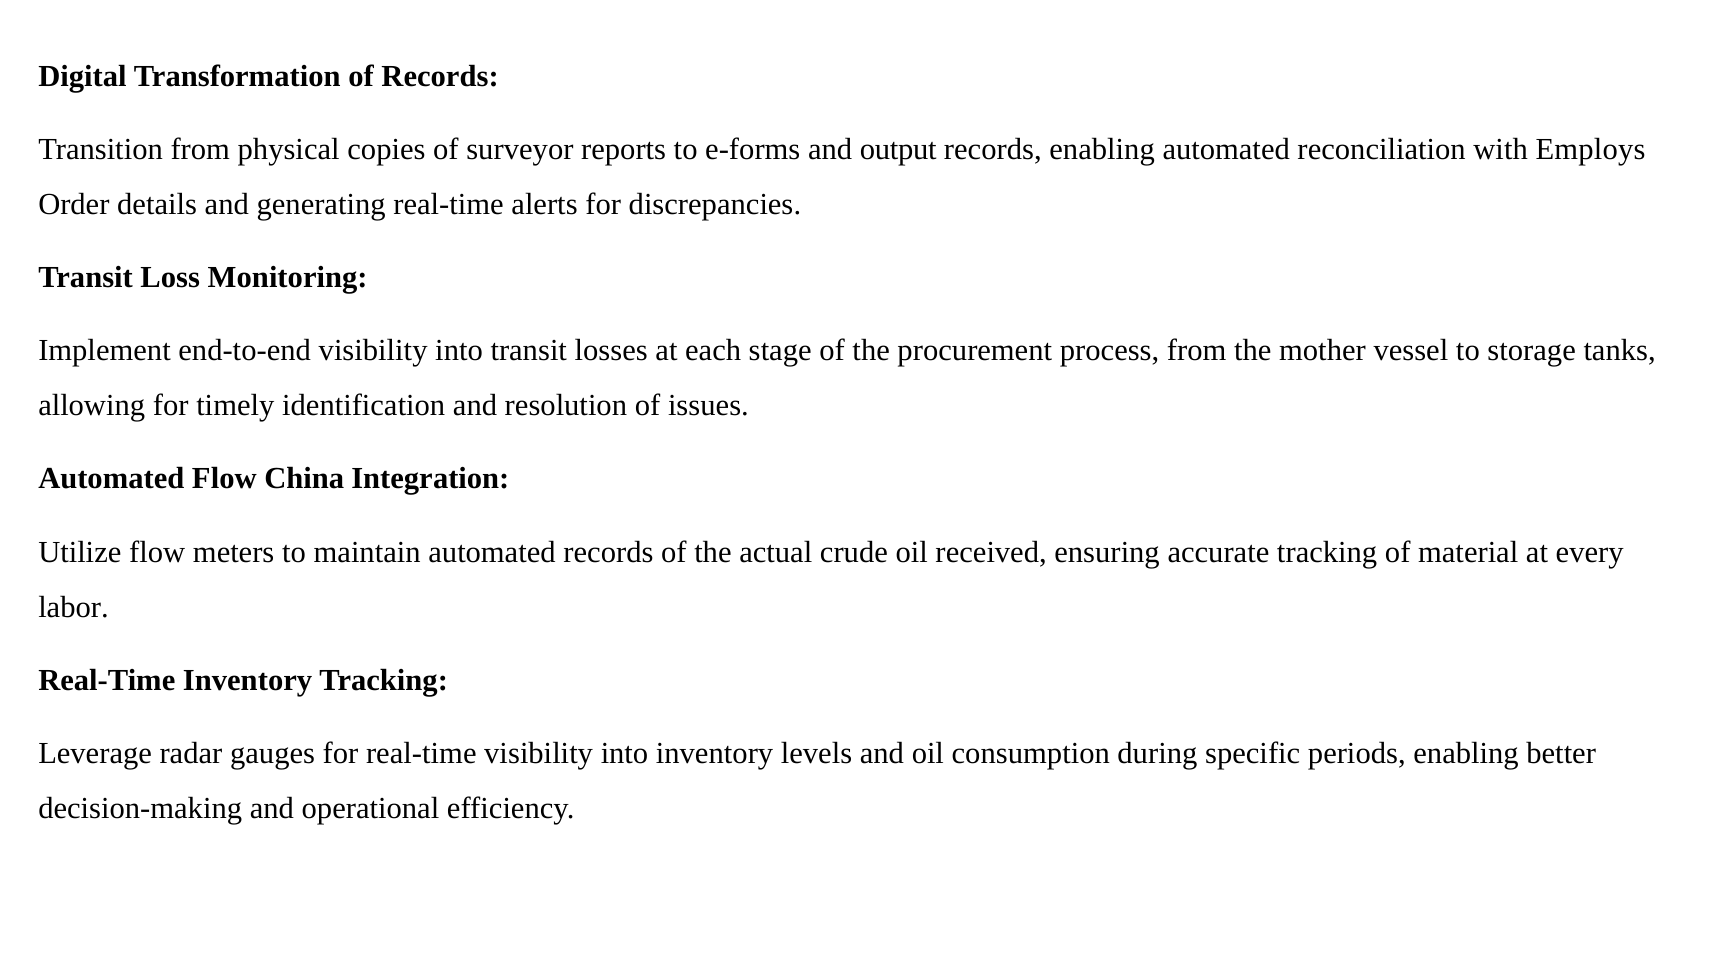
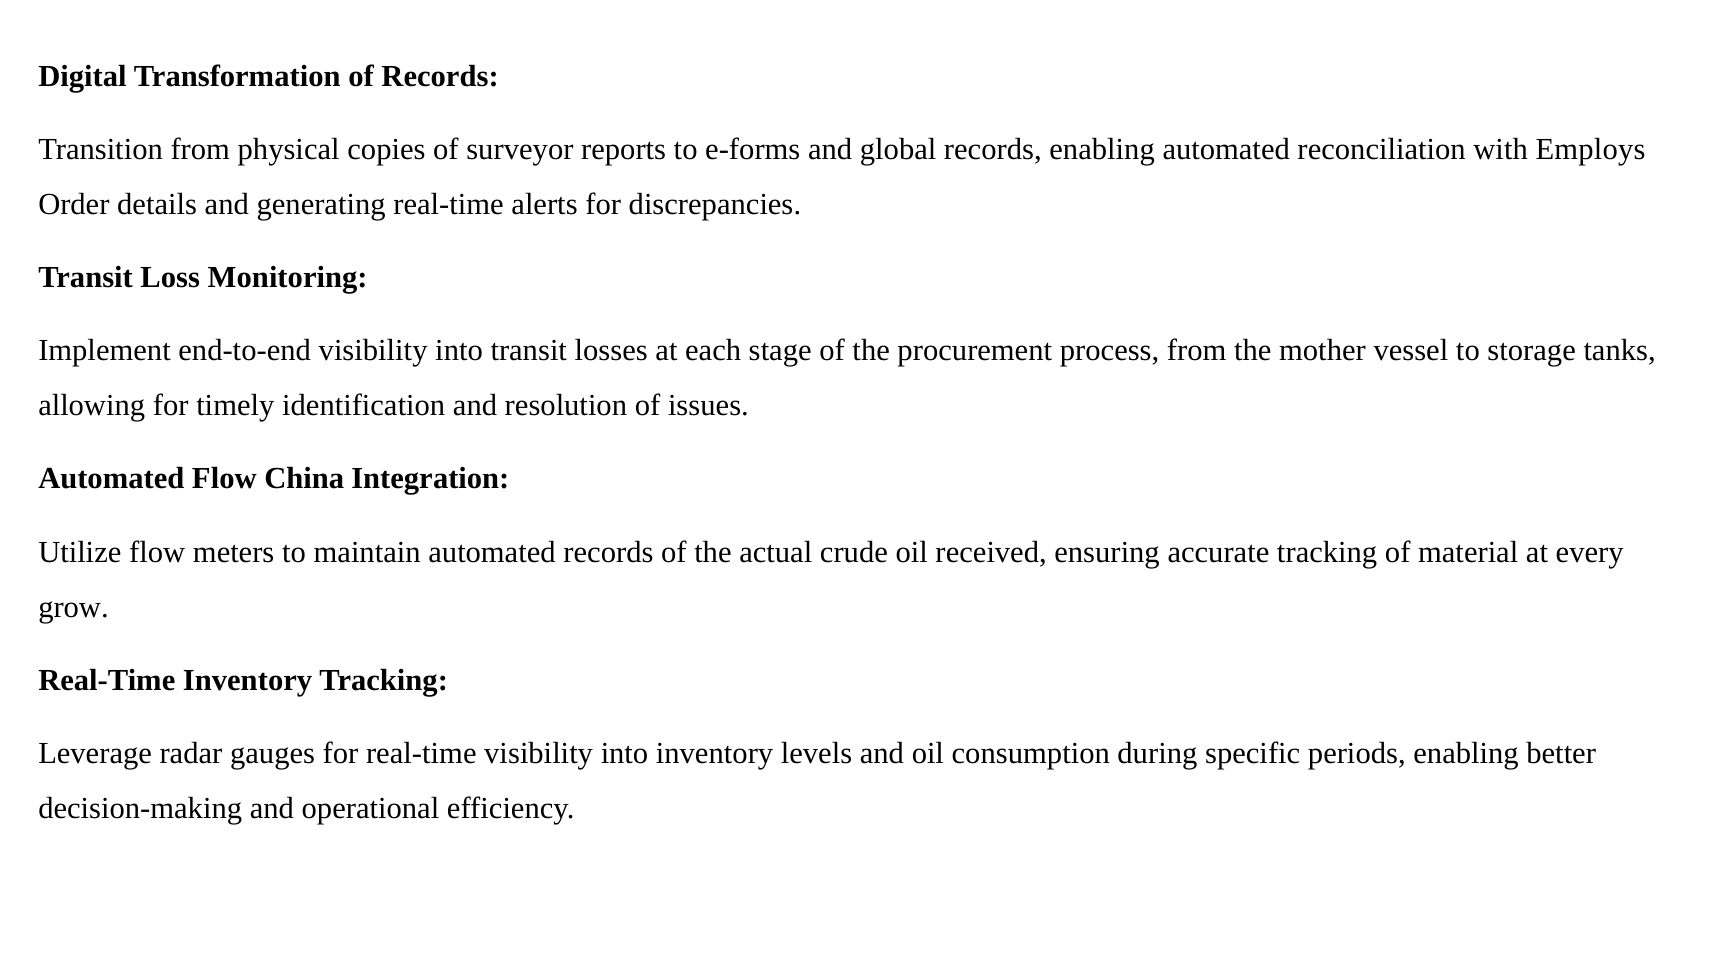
output: output -> global (898, 149)
labor: labor -> grow (73, 607)
